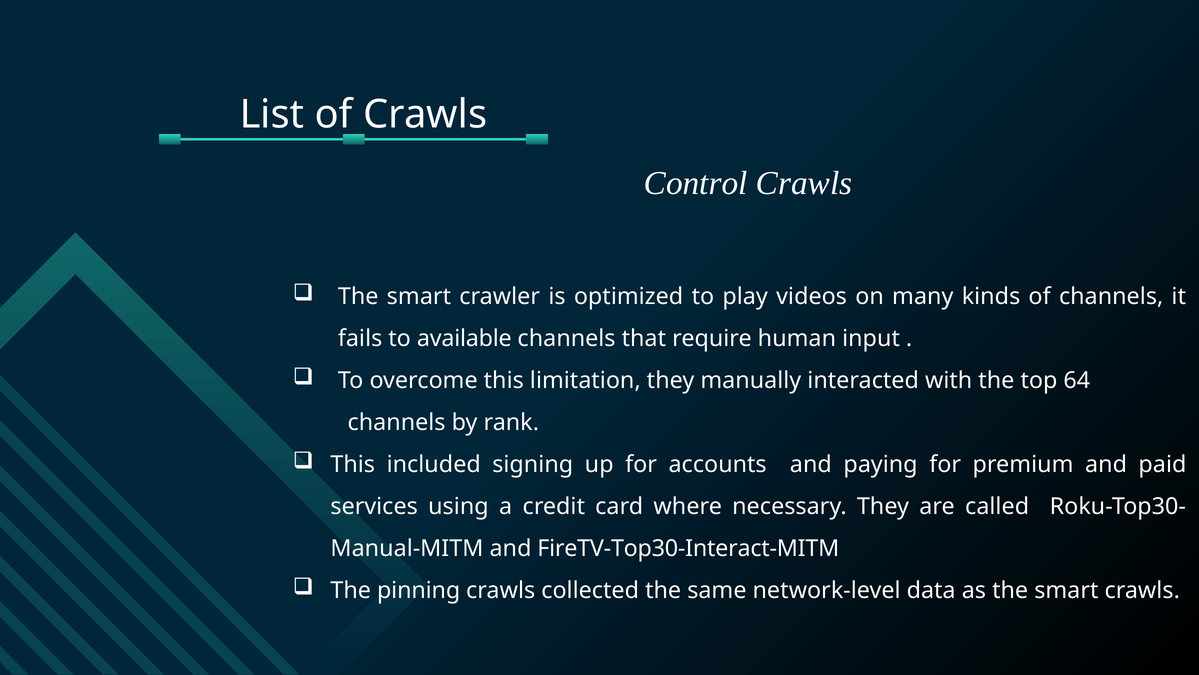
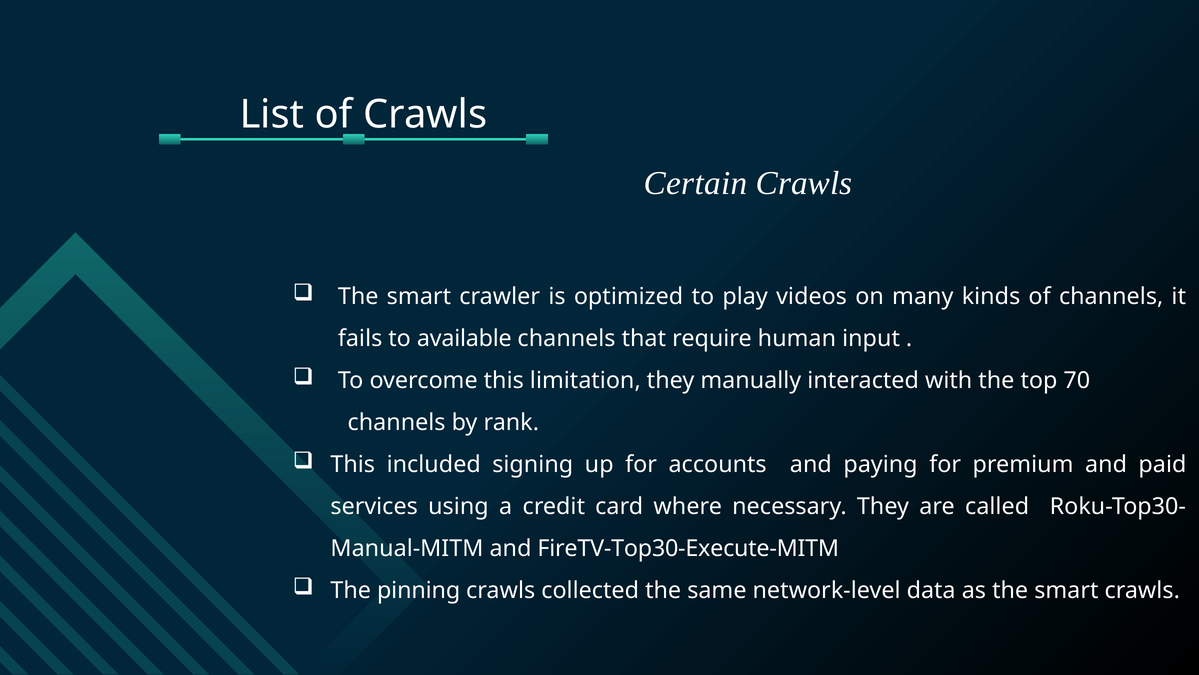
Control: Control -> Certain (696, 183)
64: 64 -> 70 (1077, 380)
FireTV-Top30-Interact-MITM: FireTV-Top30-Interact-MITM -> FireTV-Top30-Execute-MITM (688, 548)
